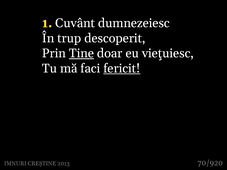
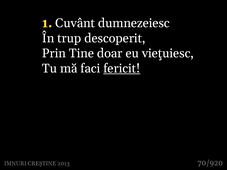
Tine underline: present -> none (81, 53)
